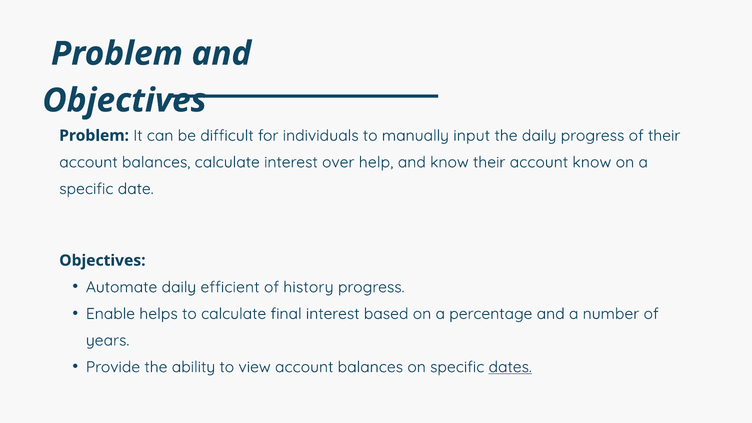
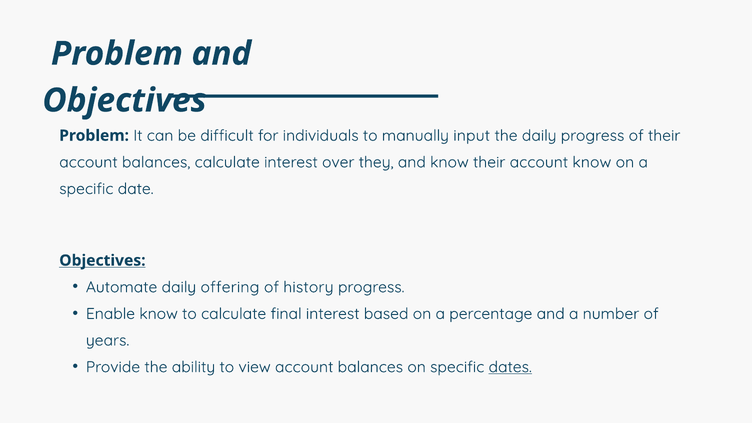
help: help -> they (376, 162)
Objectives underline: none -> present (102, 261)
efficient: efficient -> offering (230, 287)
Enable helps: helps -> know (159, 314)
